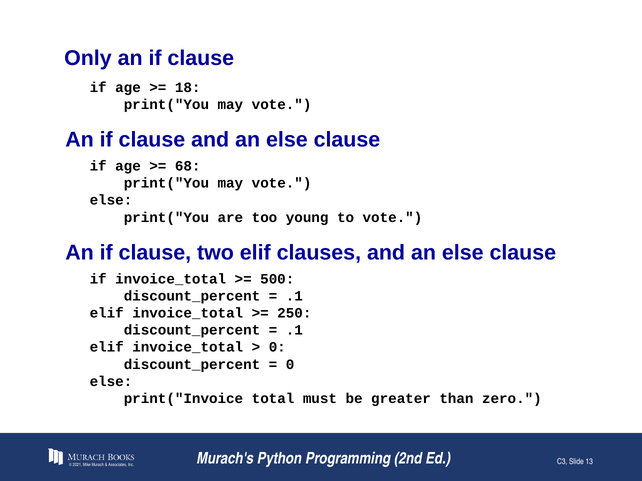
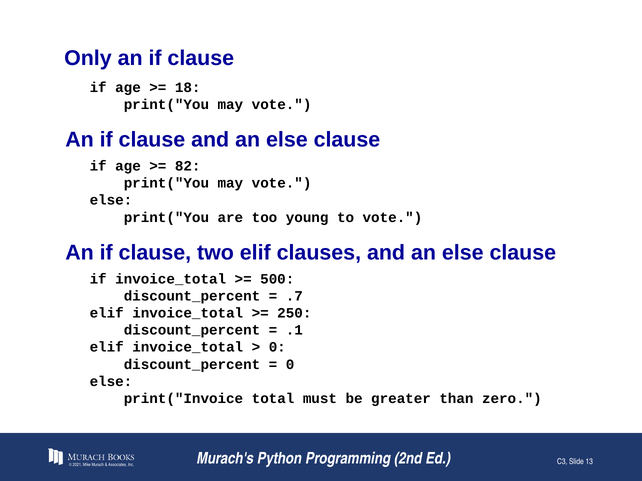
68: 68 -> 82 (188, 166)
.1: .1 -> .7 (294, 296)
